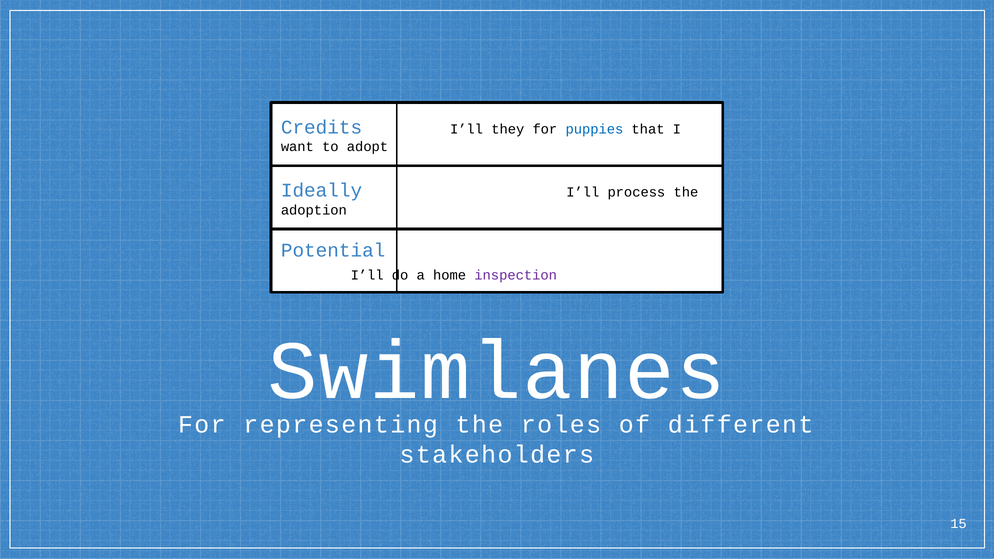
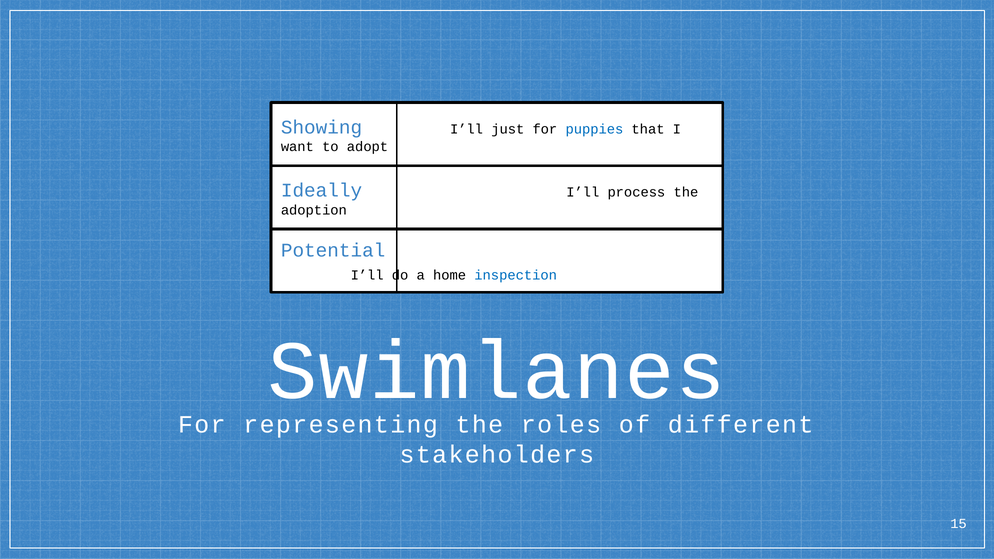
Credits: Credits -> Showing (322, 127)
they: they -> just (508, 129)
inspection colour: purple -> blue (516, 275)
